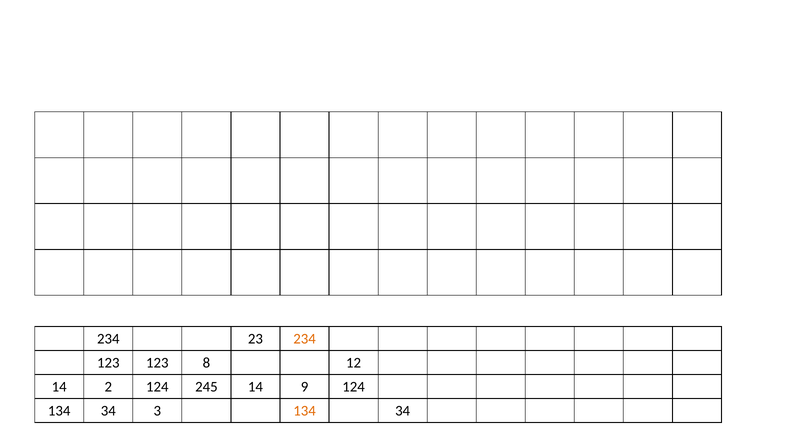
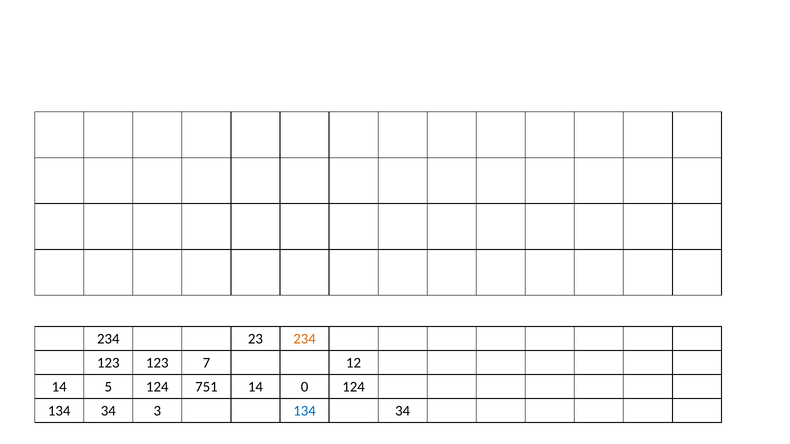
8: 8 -> 7 (206, 363)
2: 2 -> 5 (108, 387)
245: 245 -> 751 (206, 387)
9: 9 -> 0 (305, 387)
134 colour: orange -> blue (305, 411)
